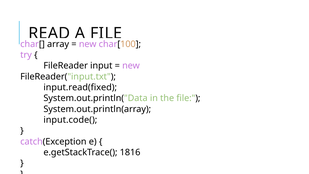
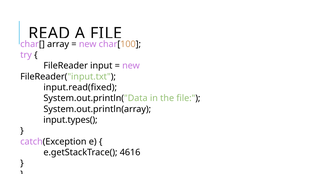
input.code(: input.code( -> input.types( (70, 120)
1816: 1816 -> 4616 (130, 152)
